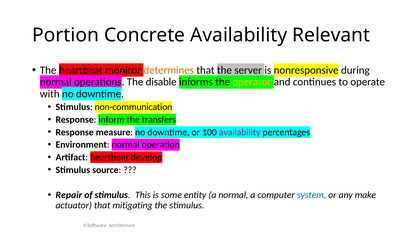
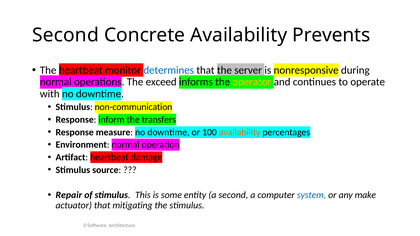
Portion: Portion -> Second (65, 35)
Relevant: Relevant -> Prevents (331, 35)
determines colour: orange -> blue (169, 70)
disable: disable -> exceed (161, 82)
availability colour: purple -> orange (240, 132)
develop: develop -> damage (147, 157)
a normal: normal -> second (233, 195)
